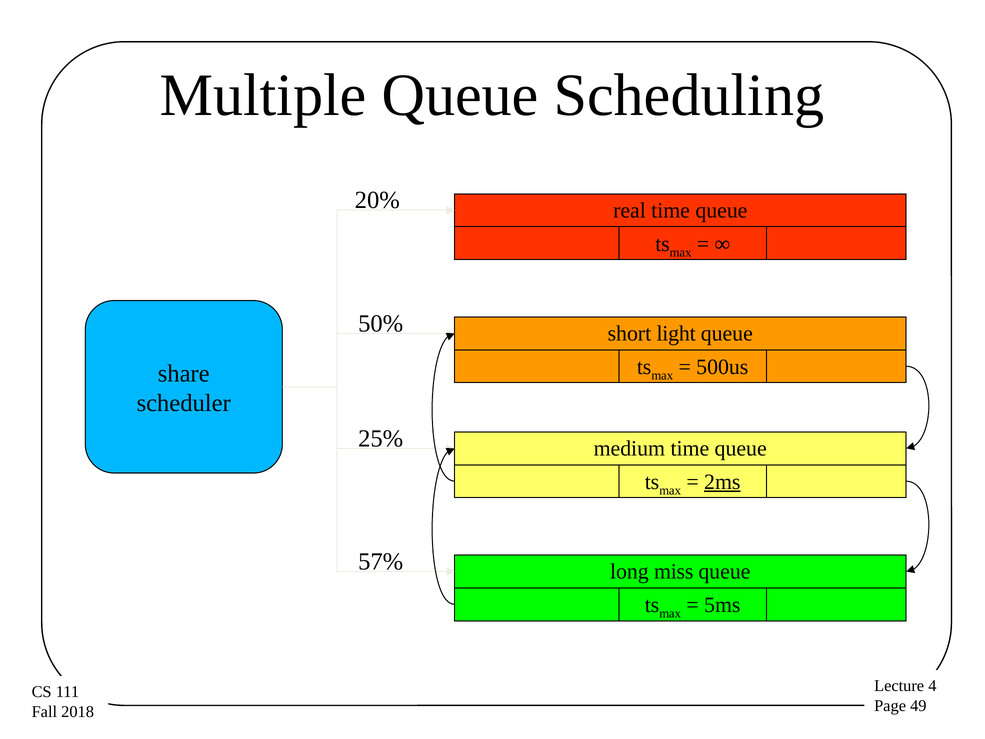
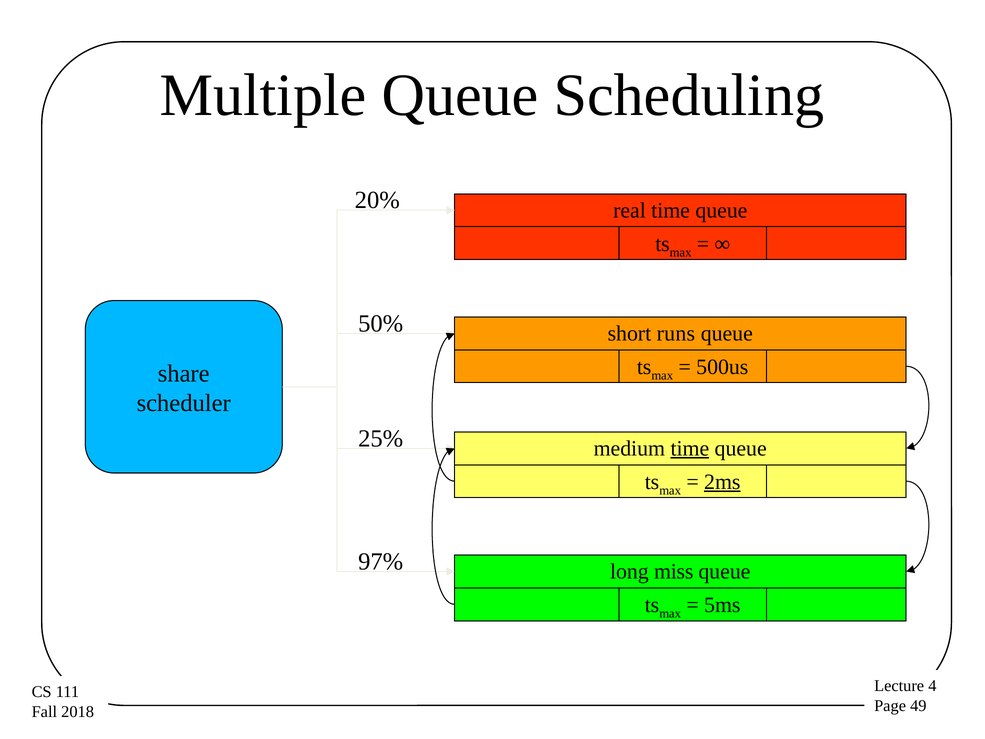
light: light -> runs (676, 333)
time underline: none -> present (690, 448)
57%: 57% -> 97% (381, 561)
